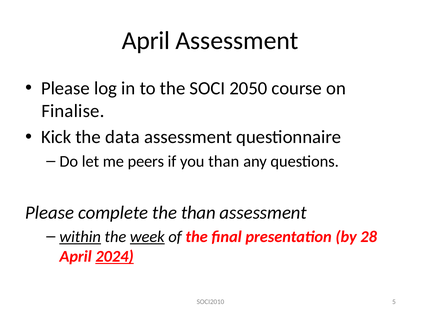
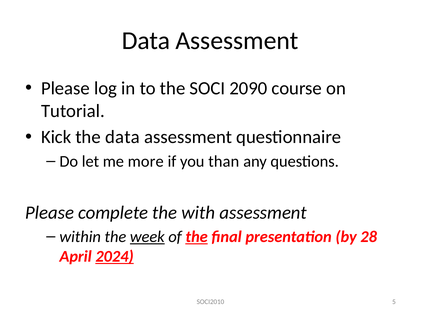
April: April -> Data (146, 41)
2050: 2050 -> 2090 (248, 88)
Finalise: Finalise -> Tutorial (73, 111)
peers: peers -> more (146, 161)
the than: than -> with (198, 212)
within underline: present -> none (80, 237)
the underline: none -> present (197, 237)
